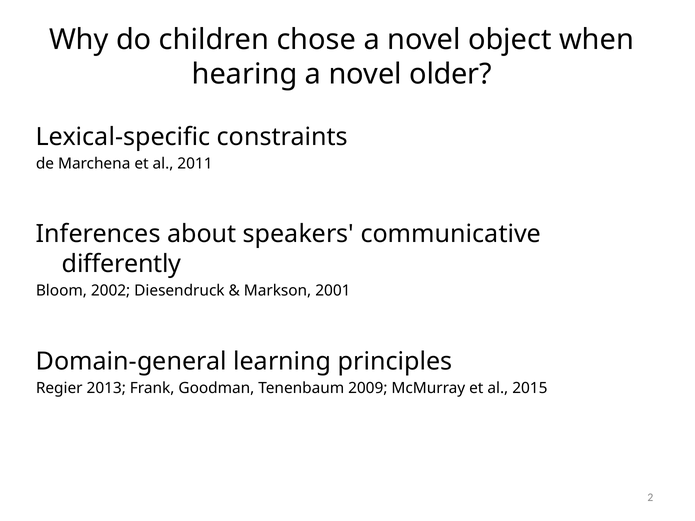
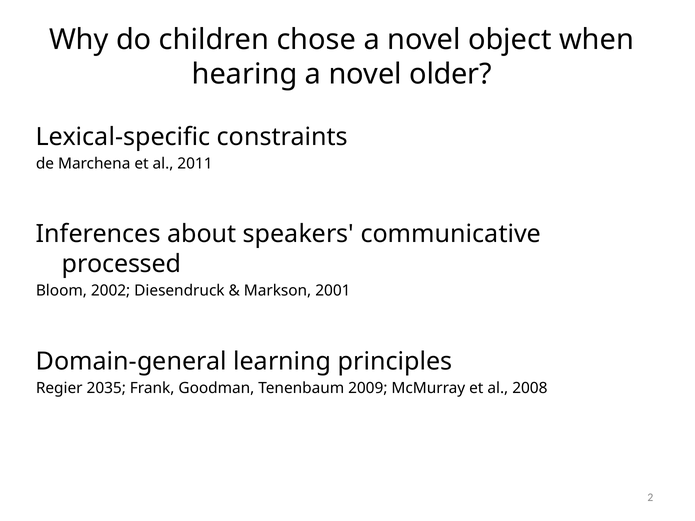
differently: differently -> processed (122, 264)
2013: 2013 -> 2035 (106, 388)
2015: 2015 -> 2008 (530, 388)
